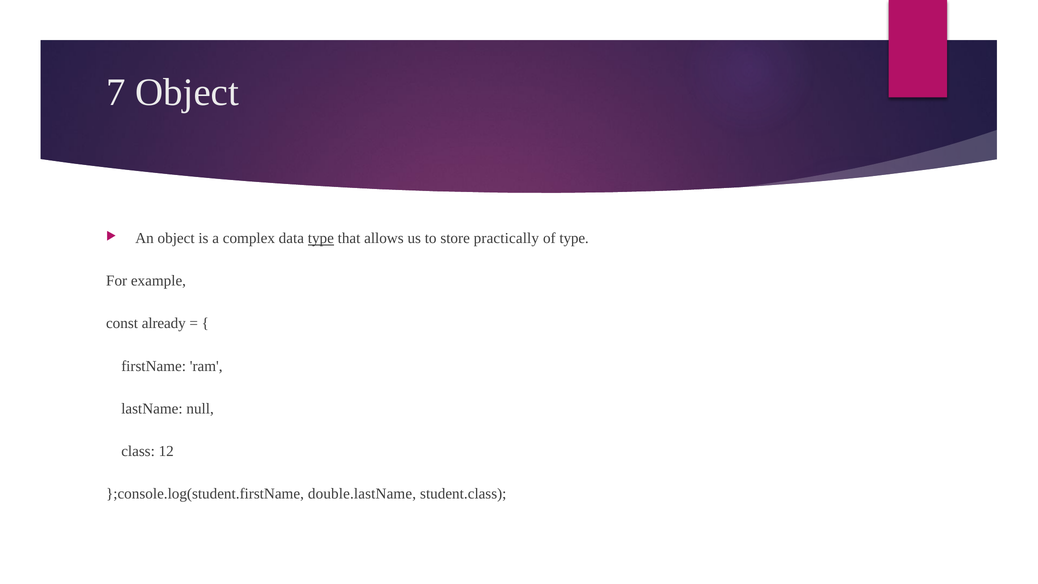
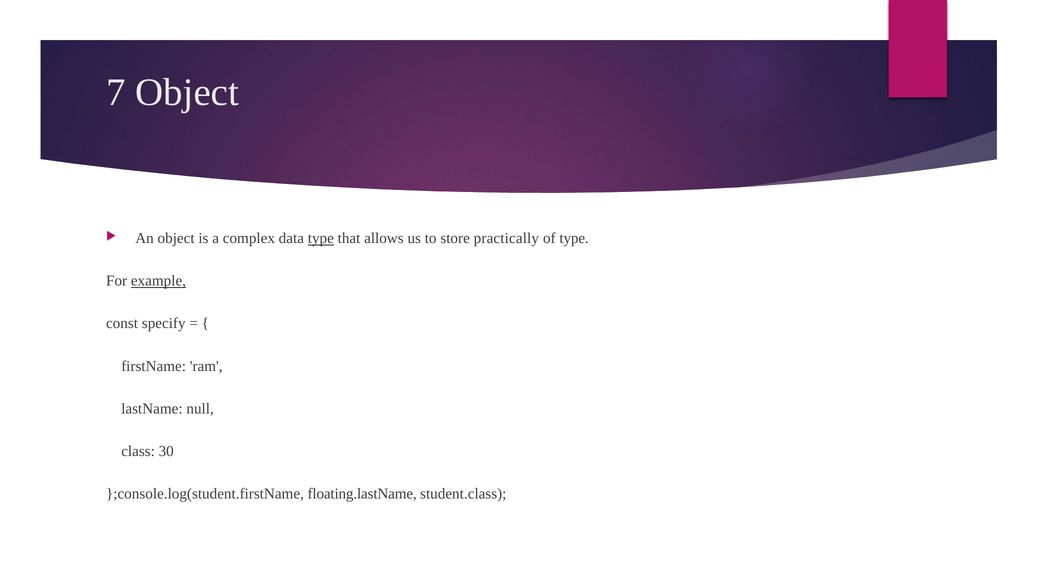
example underline: none -> present (158, 281)
already: already -> specify (164, 323)
12: 12 -> 30 (166, 451)
double.lastName: double.lastName -> floating.lastName (362, 493)
